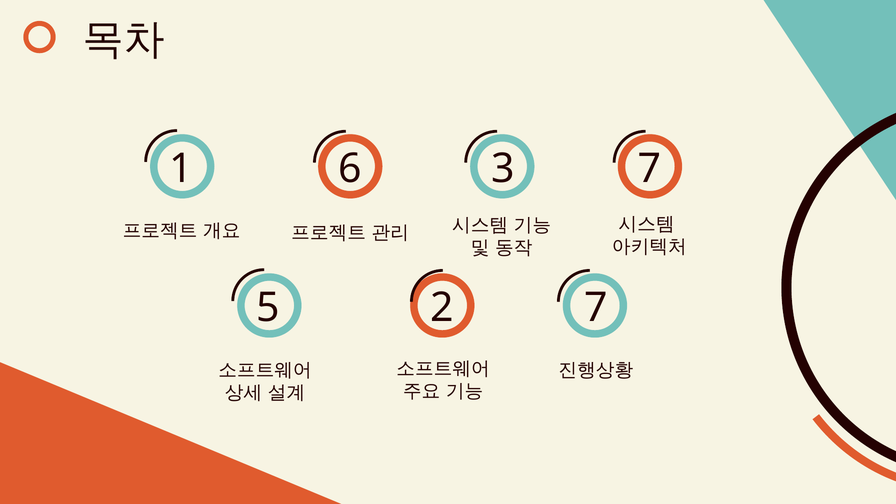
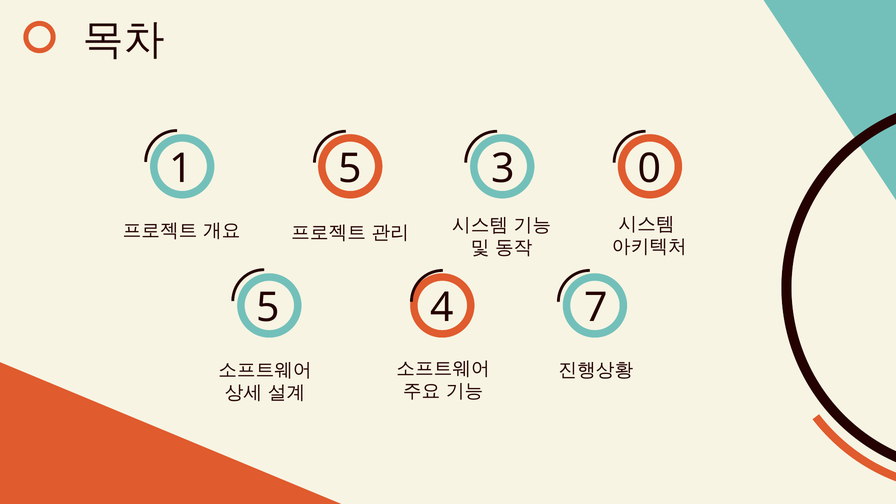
1 6: 6 -> 5 (350, 169)
3 7: 7 -> 0 (649, 169)
2: 2 -> 4 (442, 308)
